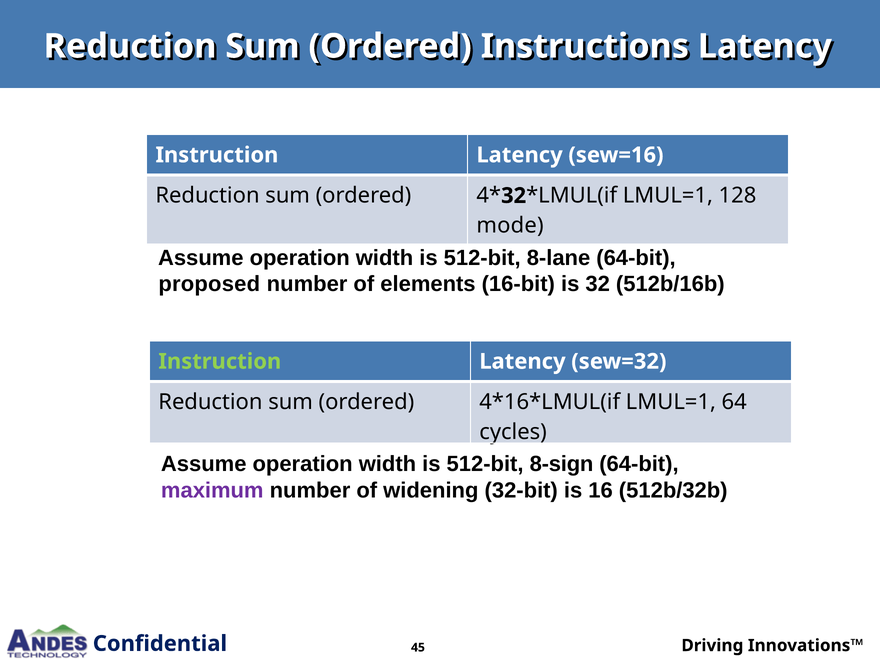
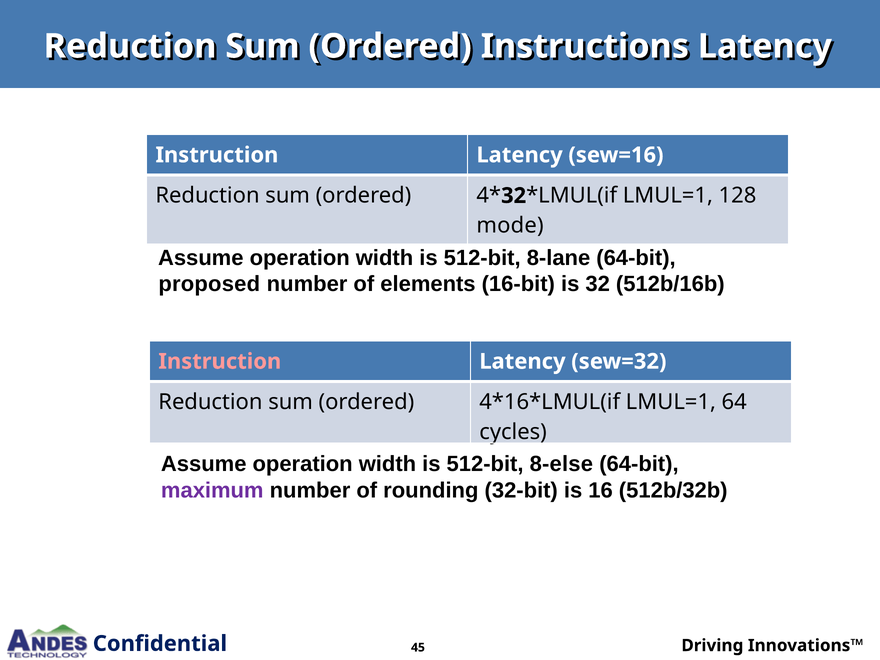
Instruction colour: light green -> pink (220, 361)
8-sign: 8-sign -> 8-else (561, 464)
widening: widening -> rounding (431, 491)
